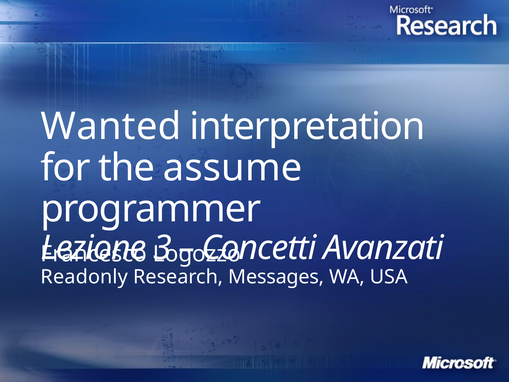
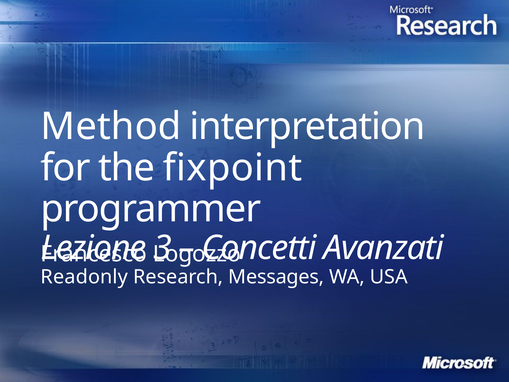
Wanted: Wanted -> Method (111, 126)
assume: assume -> fixpoint (233, 168)
